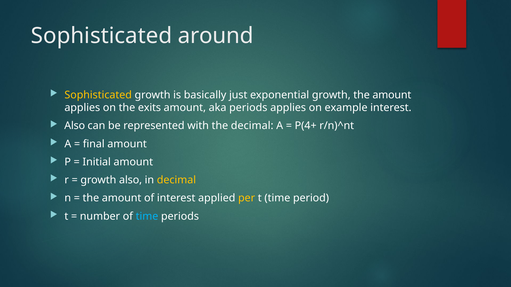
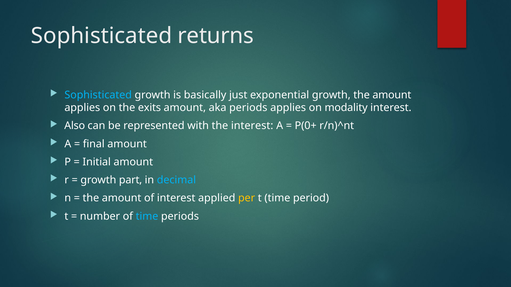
around: around -> returns (216, 36)
Sophisticated colour: yellow -> light blue (98, 95)
example: example -> modality (346, 108)
the decimal: decimal -> interest (252, 126)
P(4+: P(4+ -> P(0+ (306, 126)
growth also: also -> part (131, 180)
decimal colour: yellow -> light blue (176, 180)
